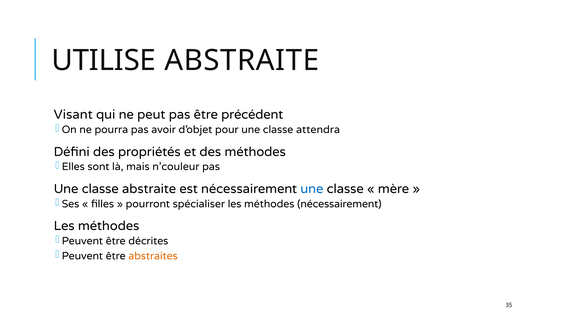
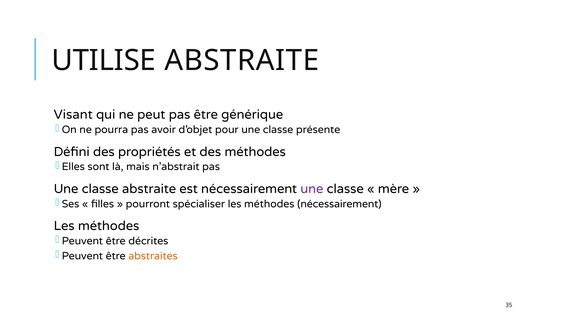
précédent: précédent -> générique (252, 115)
attendra: attendra -> présente (318, 130)
n’couleur: n’couleur -> n’abstrait (176, 167)
une colour: blue -> purple (312, 189)
